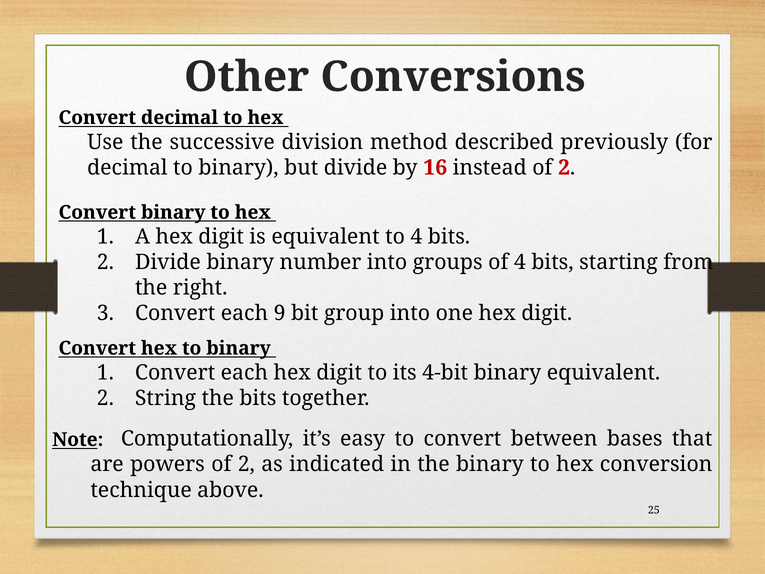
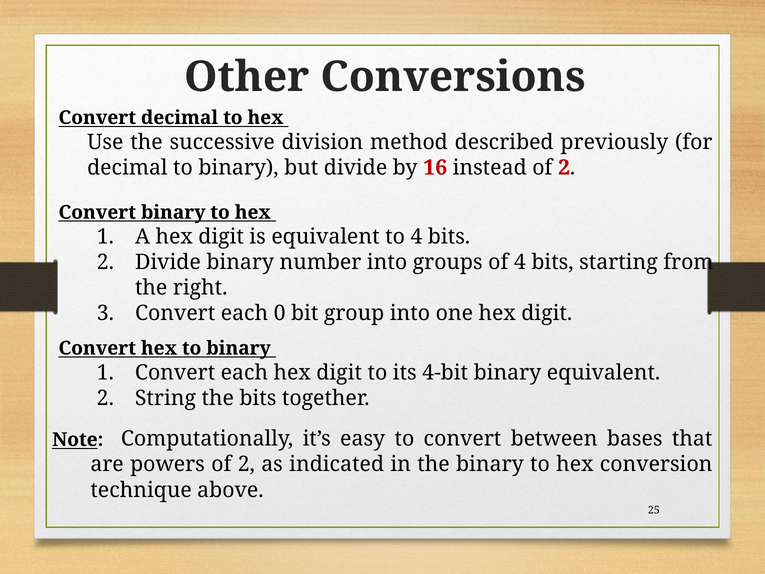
9: 9 -> 0 (280, 313)
